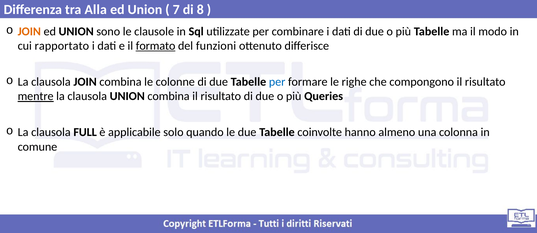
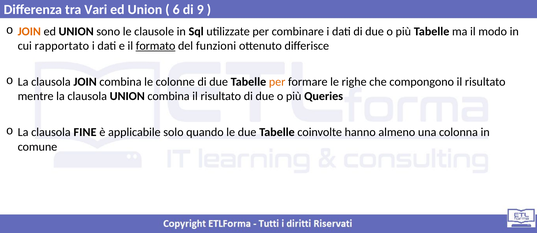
Alla: Alla -> Vari (96, 10)
7: 7 -> 6 (176, 10)
8: 8 -> 9 (200, 10)
per colour: blue -> orange (277, 82)
mentre underline: present -> none (36, 96)
FULL: FULL -> FINE (85, 132)
